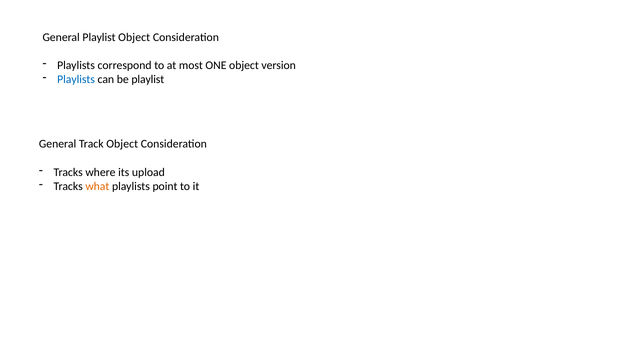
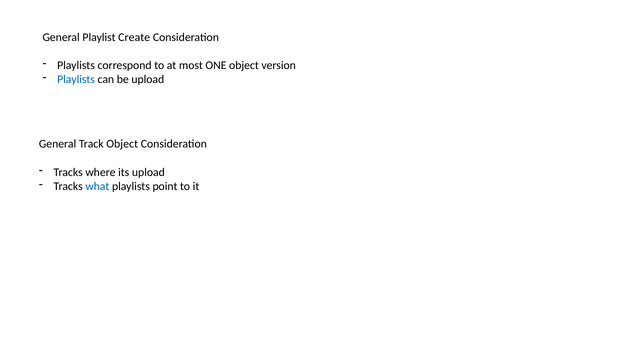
Playlist Object: Object -> Create (134, 37)
be playlist: playlist -> upload (148, 79)
what colour: orange -> blue (97, 186)
